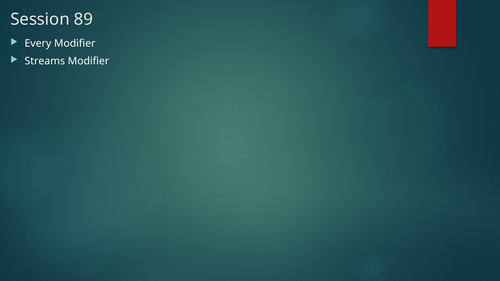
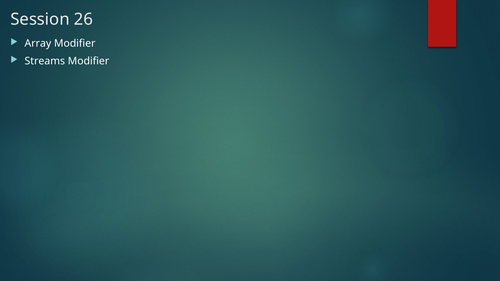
89: 89 -> 26 (84, 19)
Every: Every -> Array (38, 44)
